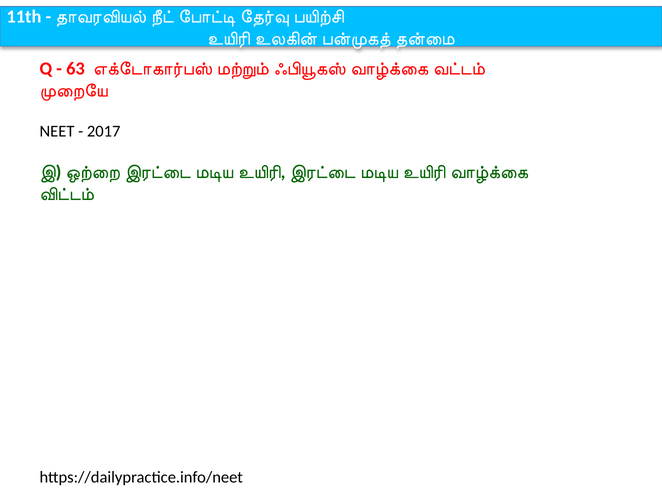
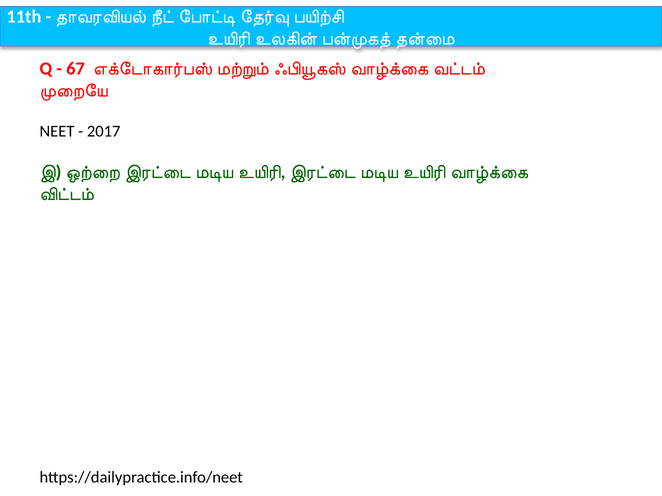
63: 63 -> 67 (75, 69)
